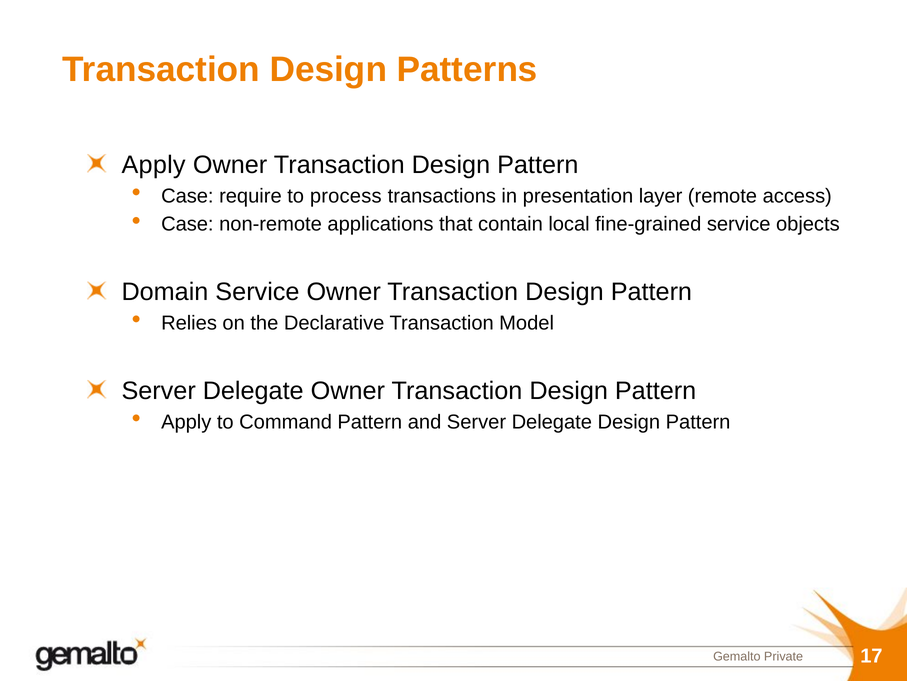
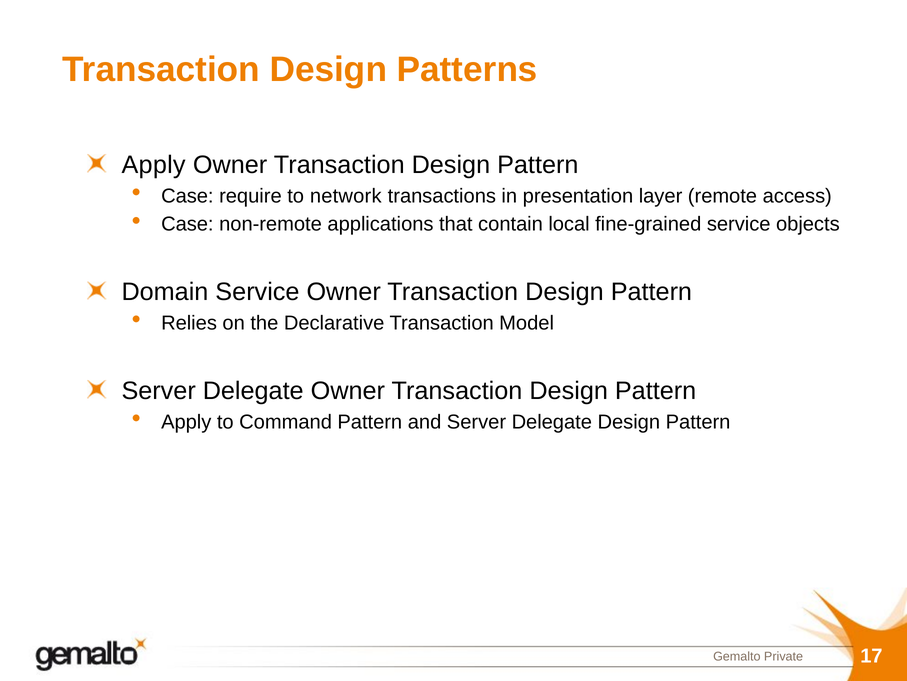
process: process -> network (346, 196)
